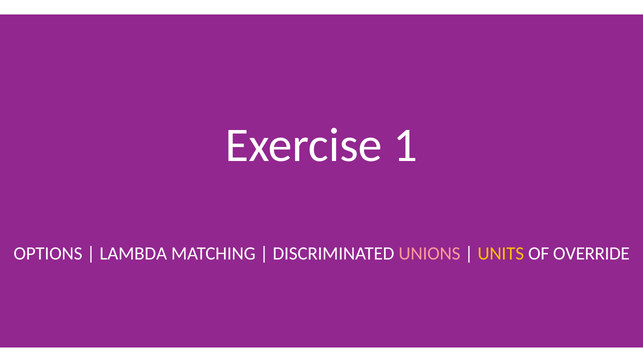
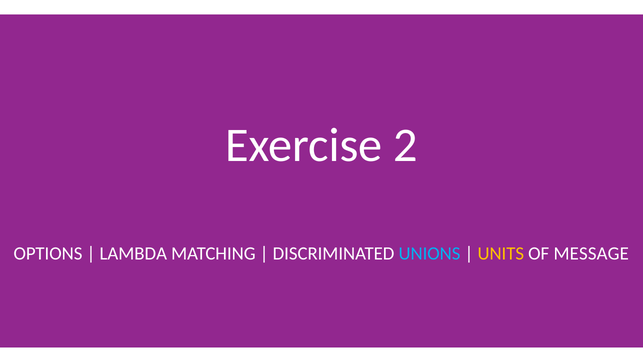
1: 1 -> 2 (405, 145)
UNIONS colour: pink -> light blue (429, 254)
OVERRIDE: OVERRIDE -> MESSAGE (591, 254)
